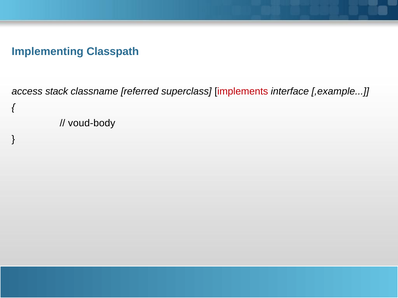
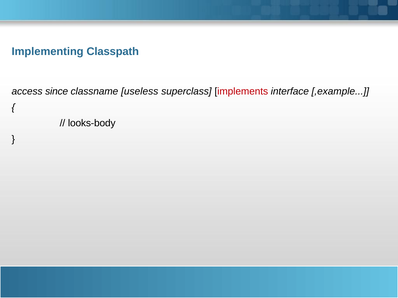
stack: stack -> since (57, 92)
referred: referred -> useless (140, 92)
voud-body: voud-body -> looks-body (92, 123)
